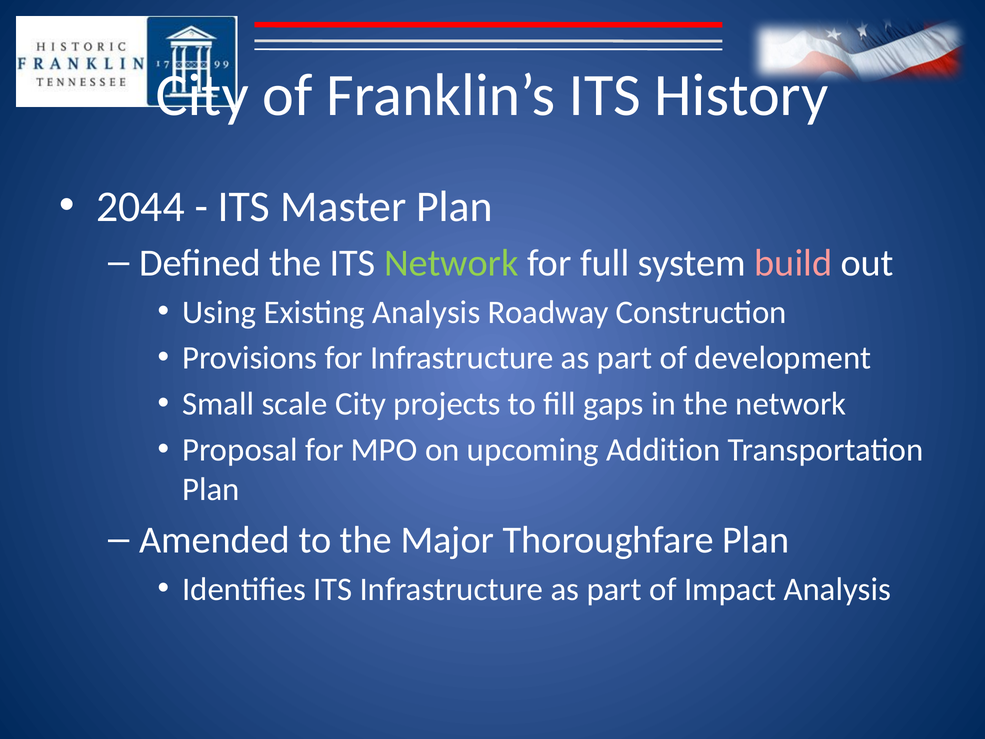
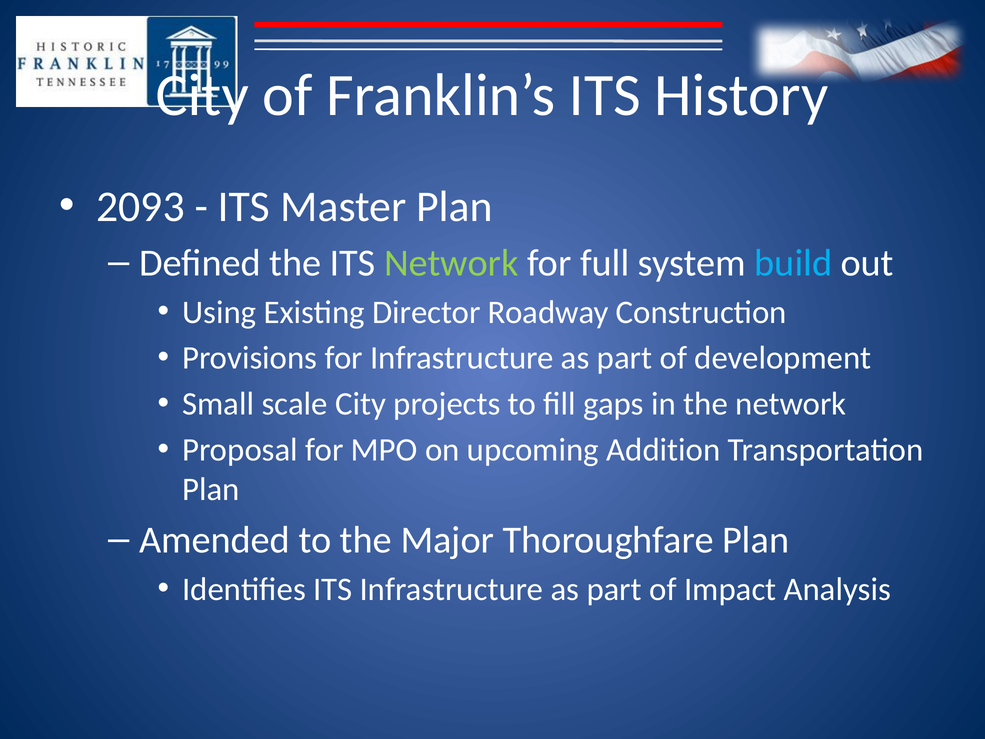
2044: 2044 -> 2093 (140, 207)
build colour: pink -> light blue (793, 263)
Existing Analysis: Analysis -> Director (426, 312)
